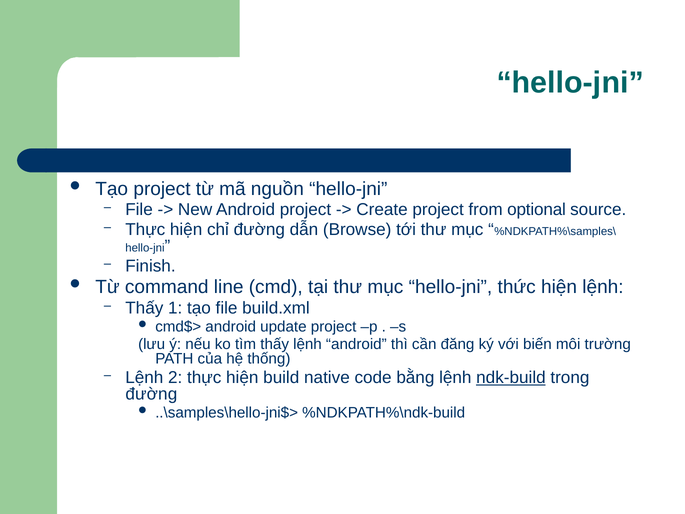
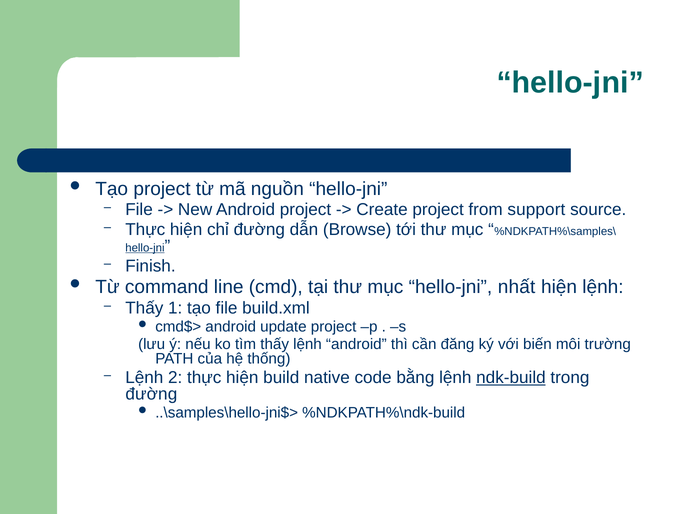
optional: optional -> support (536, 210)
hello-jni underline: none -> present (145, 248)
thức: thức -> nhất (517, 287)
